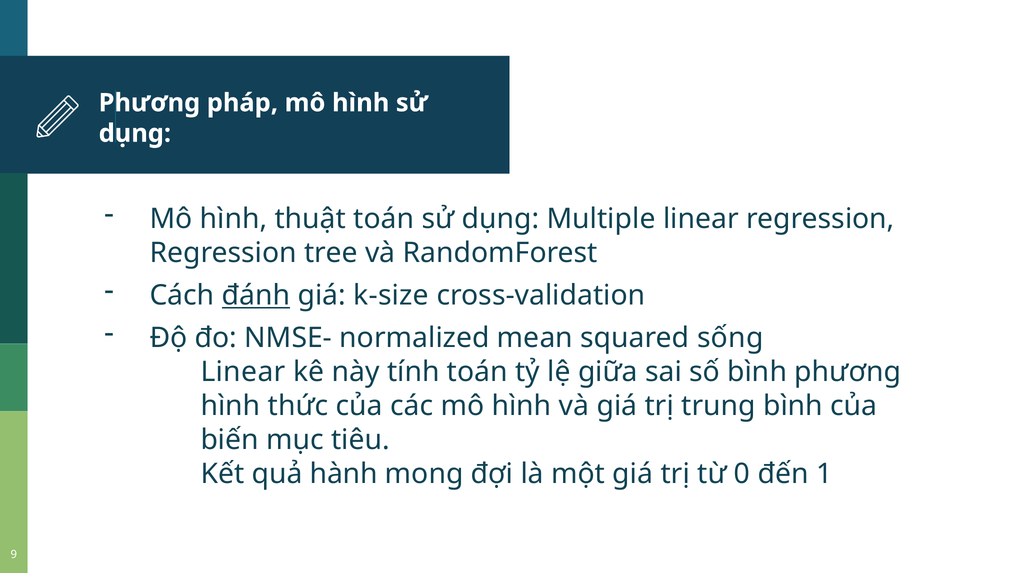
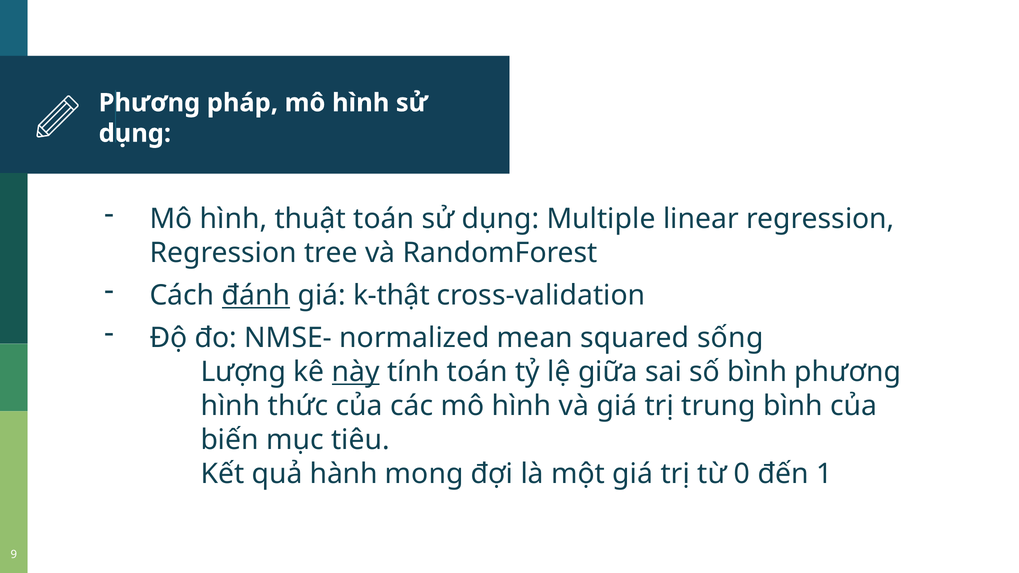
k-size: k-size -> k-thật (391, 296)
Linear: Linear -> Lượng (243, 372)
này underline: none -> present (356, 372)
